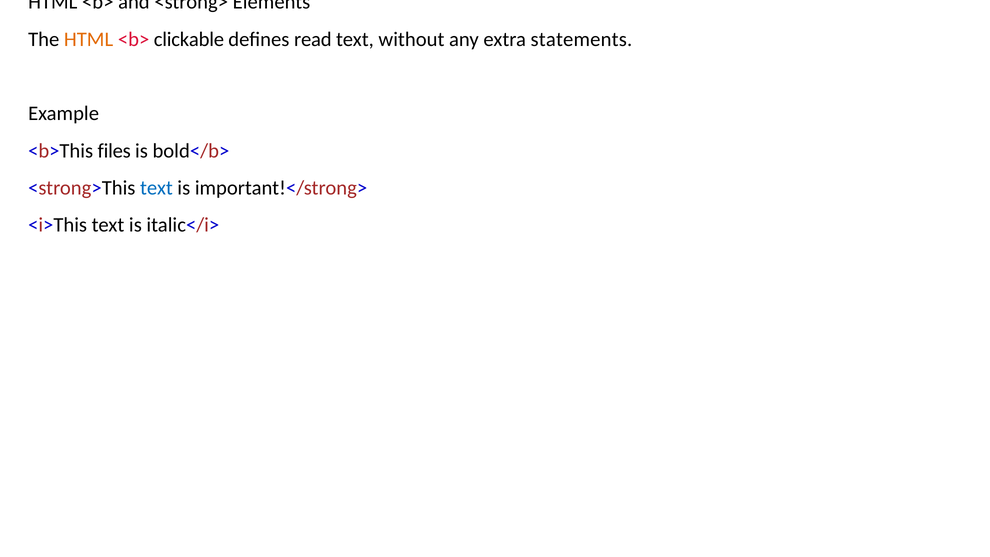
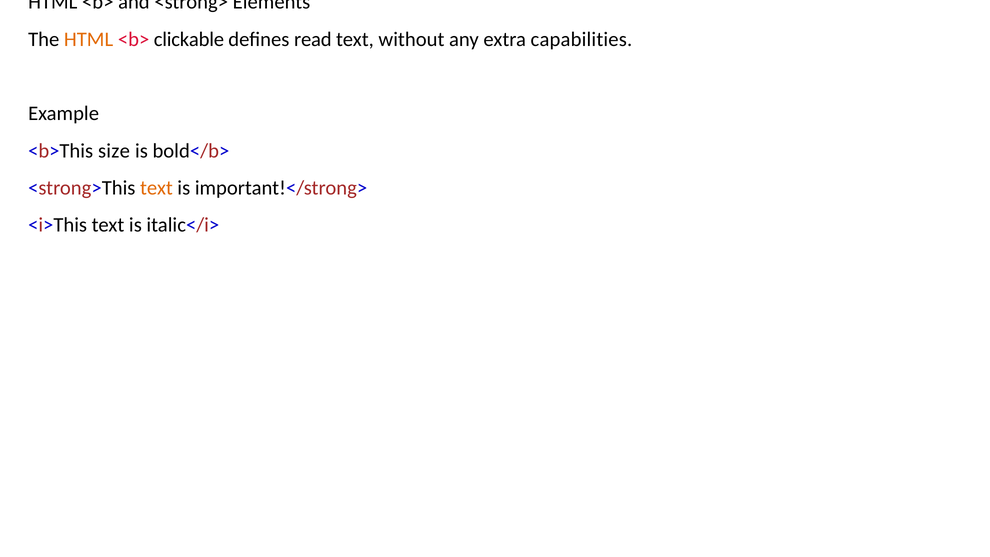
statements: statements -> capabilities (581, 39)
files: files -> size (114, 151)
text colour: blue -> orange (156, 188)
